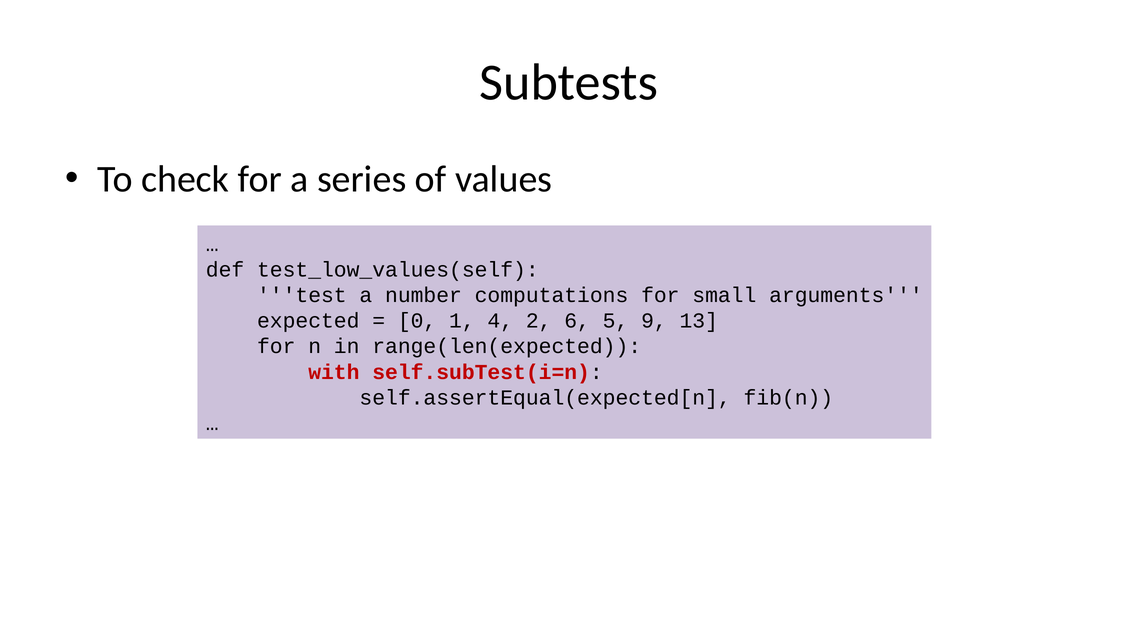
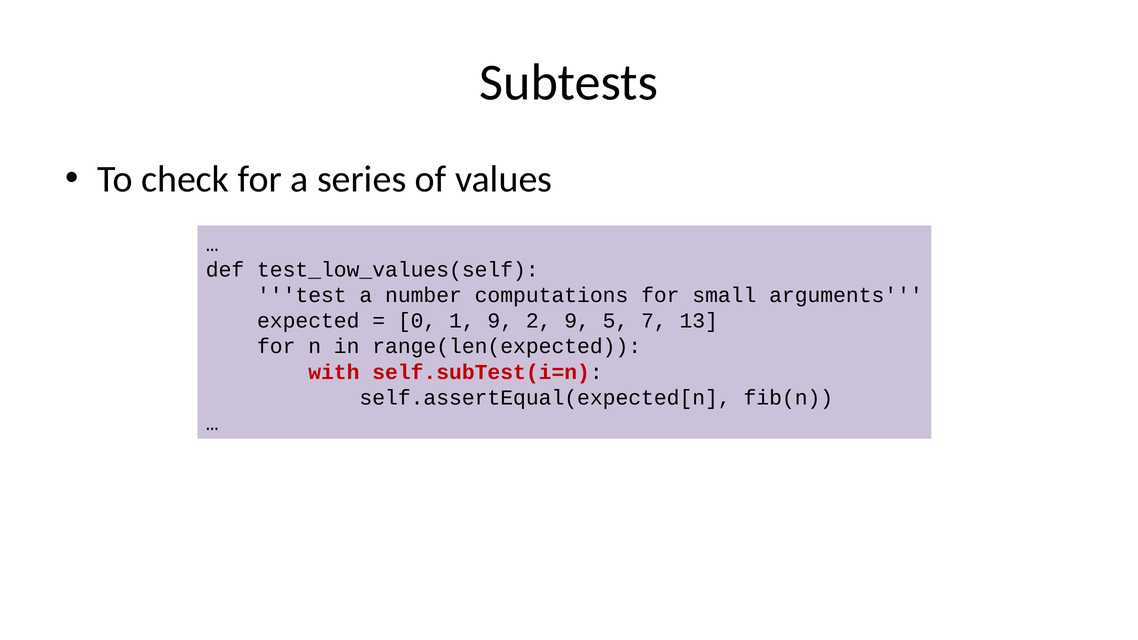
1 4: 4 -> 9 (500, 321)
2 6: 6 -> 9 (577, 321)
9: 9 -> 7 (654, 321)
